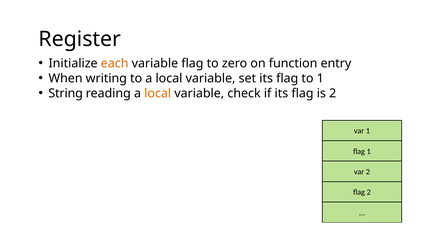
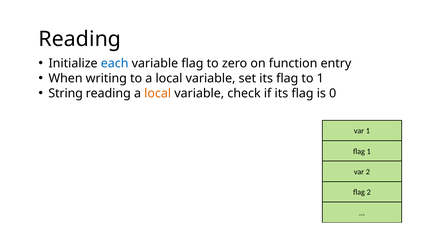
Register: Register -> Reading (80, 39)
each colour: orange -> blue (115, 63)
is 2: 2 -> 0 (333, 93)
